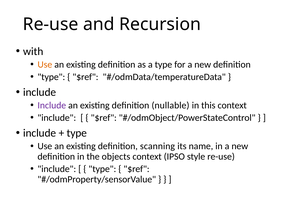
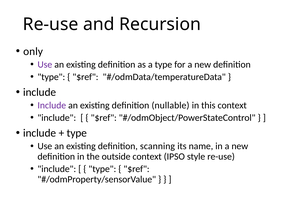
with: with -> only (33, 51)
Use colour: orange -> purple (45, 65)
objects: objects -> outside (116, 157)
